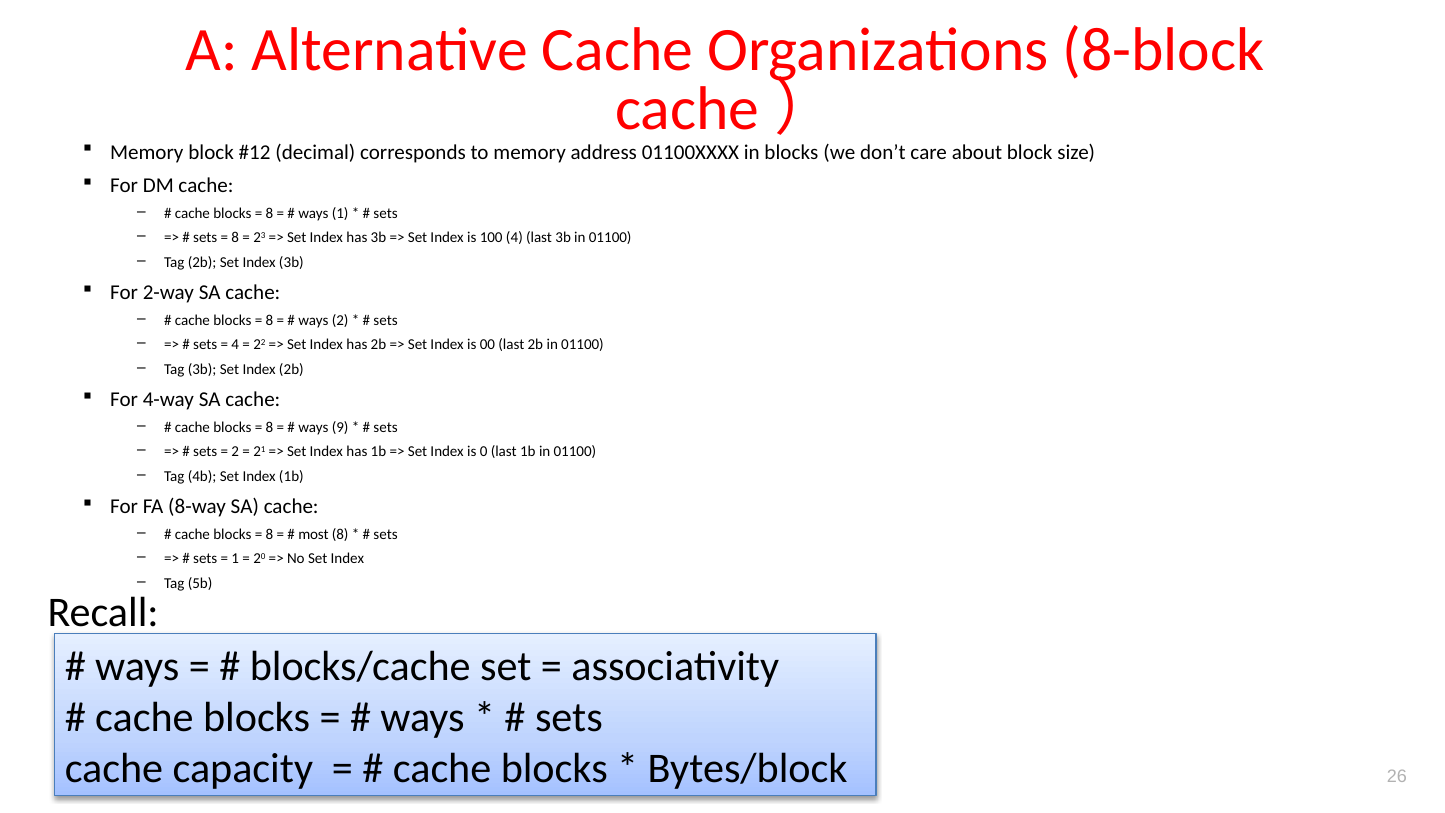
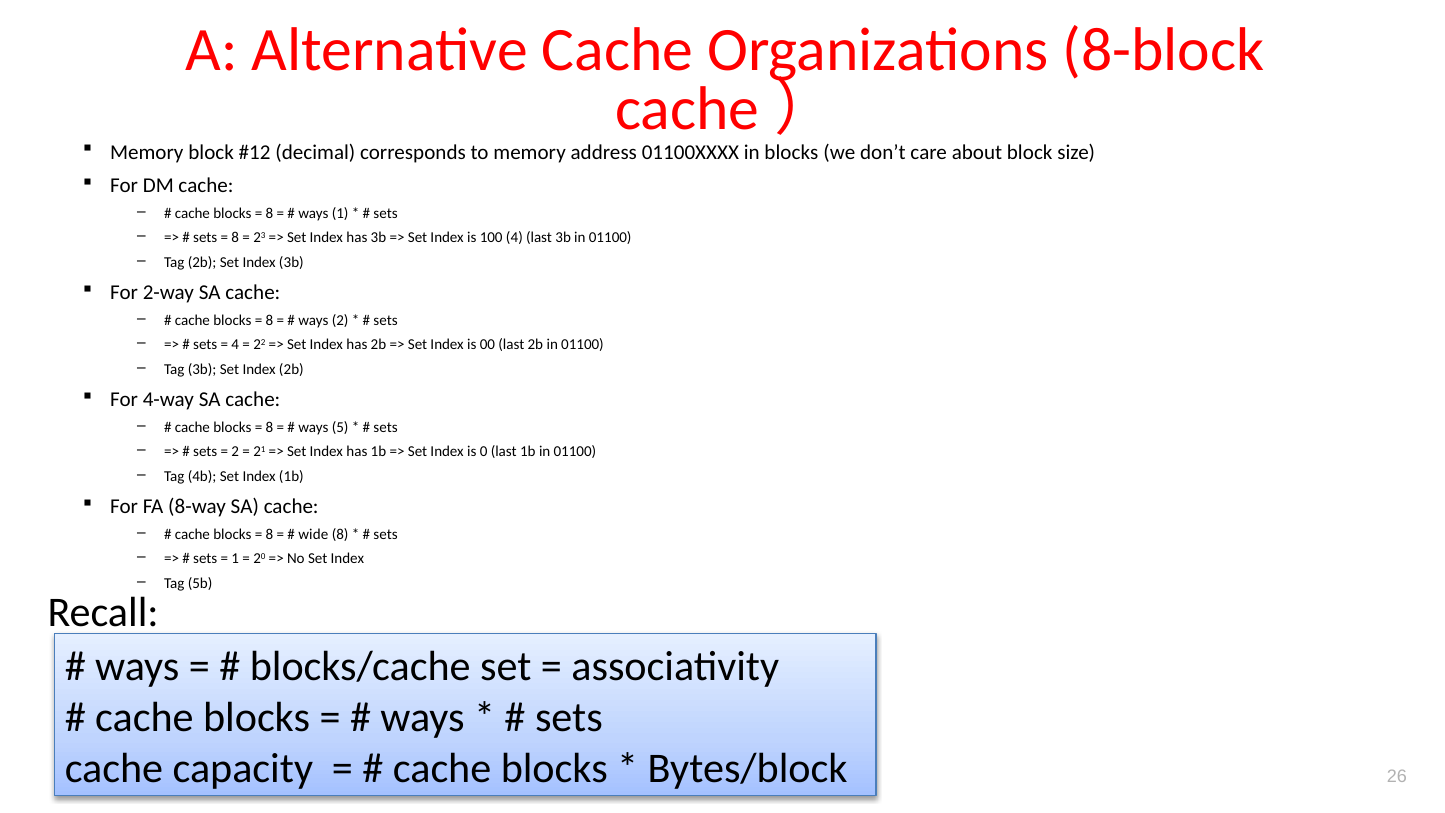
9: 9 -> 5 (340, 427)
most: most -> wide (313, 534)
